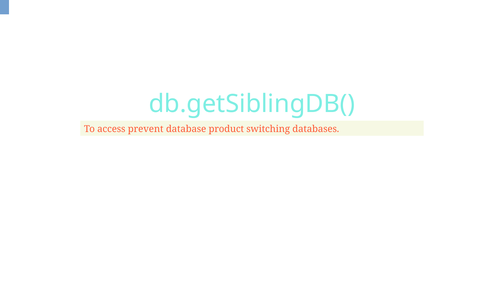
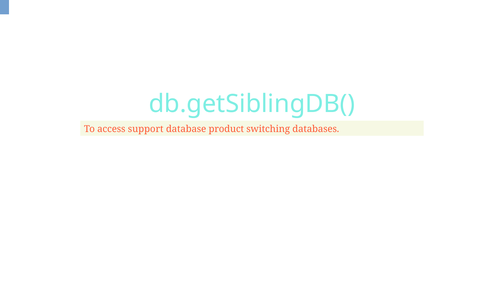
prevent: prevent -> support (146, 129)
